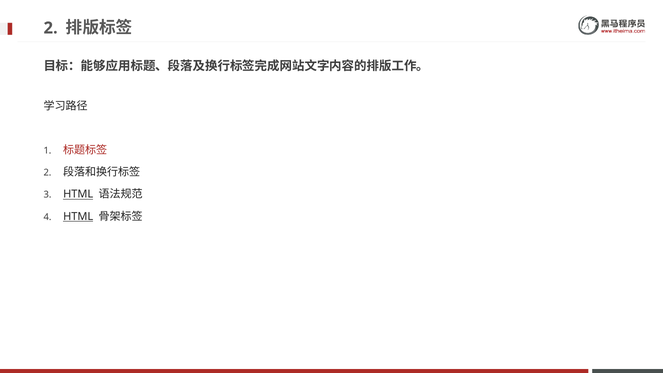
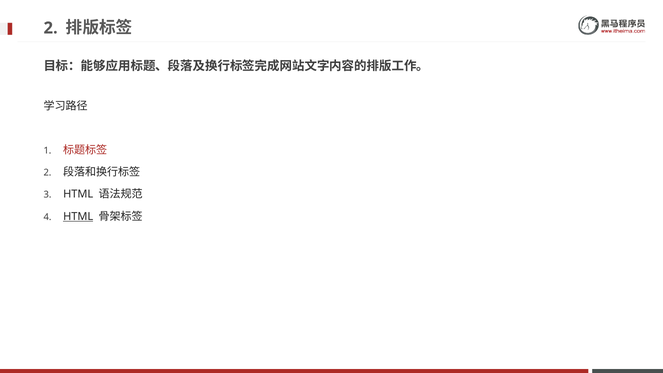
HTML underline: present -> none (78, 194)
